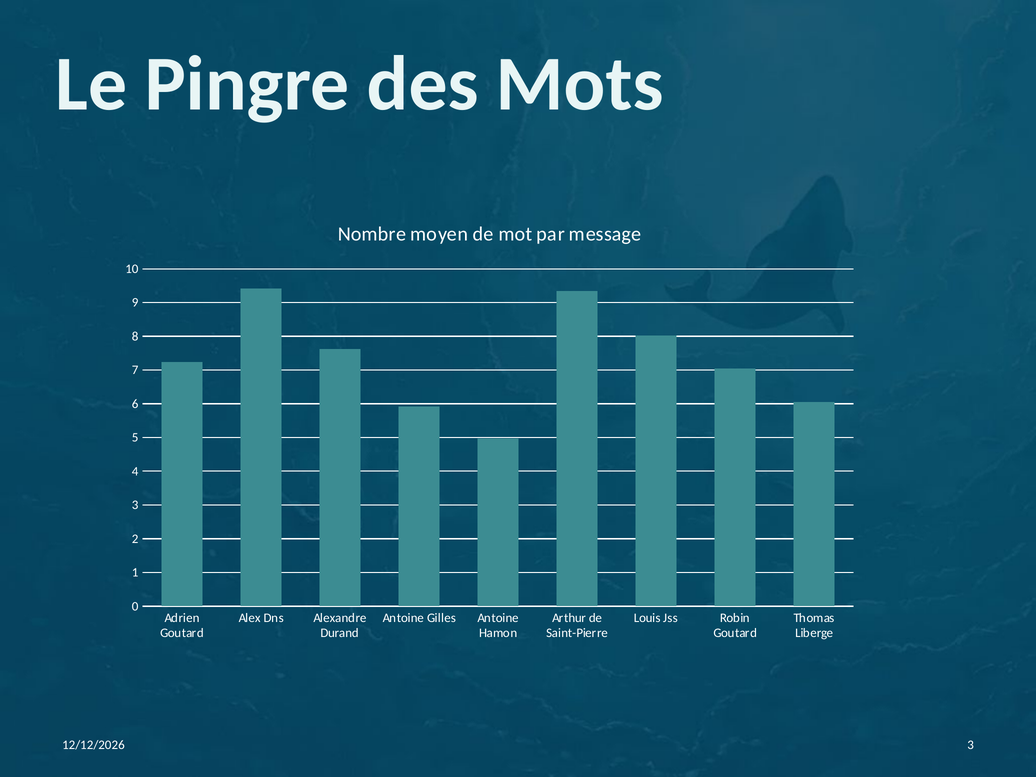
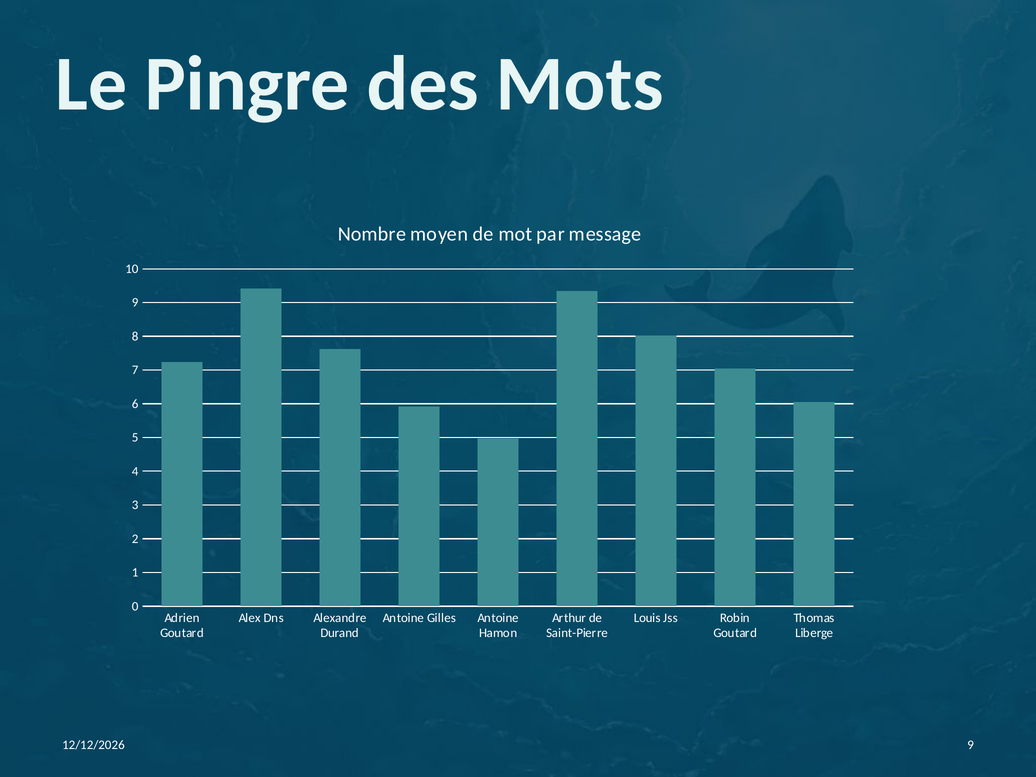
3: 3 -> 9 (971, 745)
